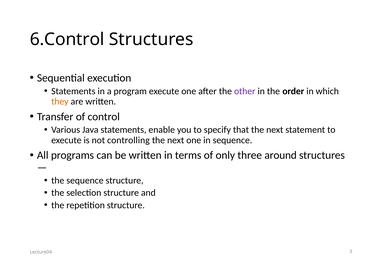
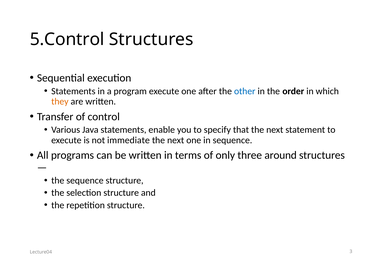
6.Control: 6.Control -> 5.Control (67, 40)
other colour: purple -> blue (245, 91)
controlling: controlling -> immediate (128, 140)
